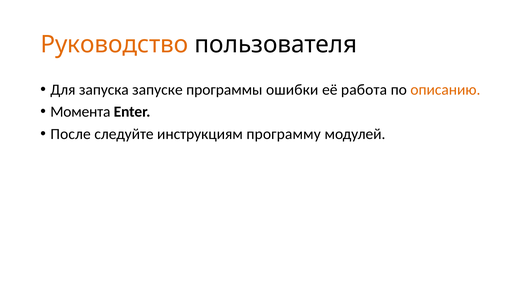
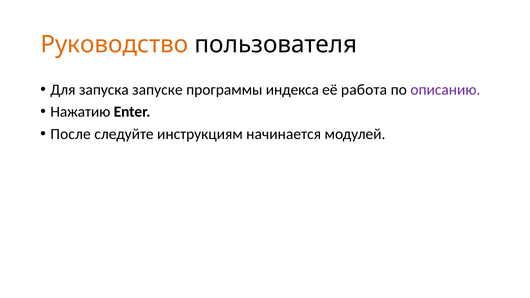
ошибки: ошибки -> индекса (292, 90)
описанию colour: orange -> purple (445, 90)
Момента: Момента -> Нажатию (80, 112)
программу: программу -> начинается (284, 134)
